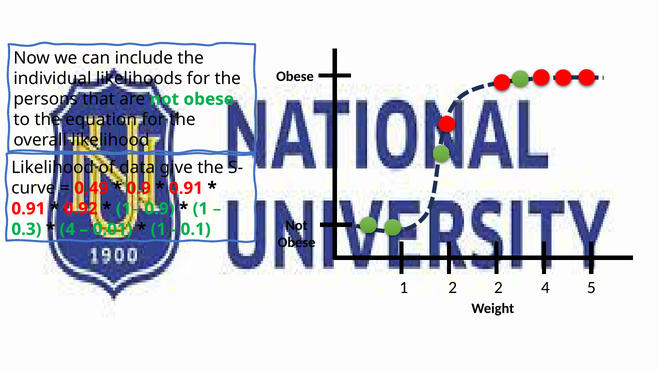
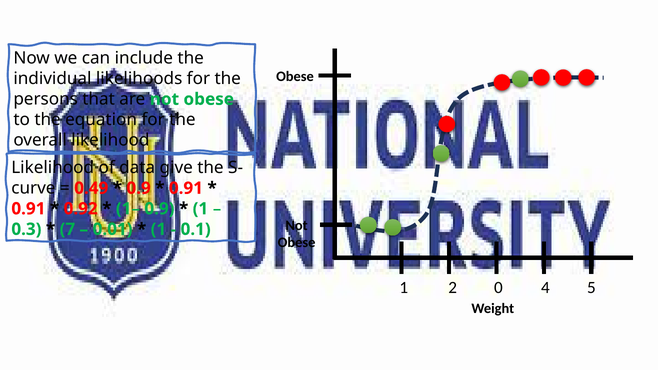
4: 4 -> 7 (67, 229)
2 2: 2 -> 0 (498, 288)
